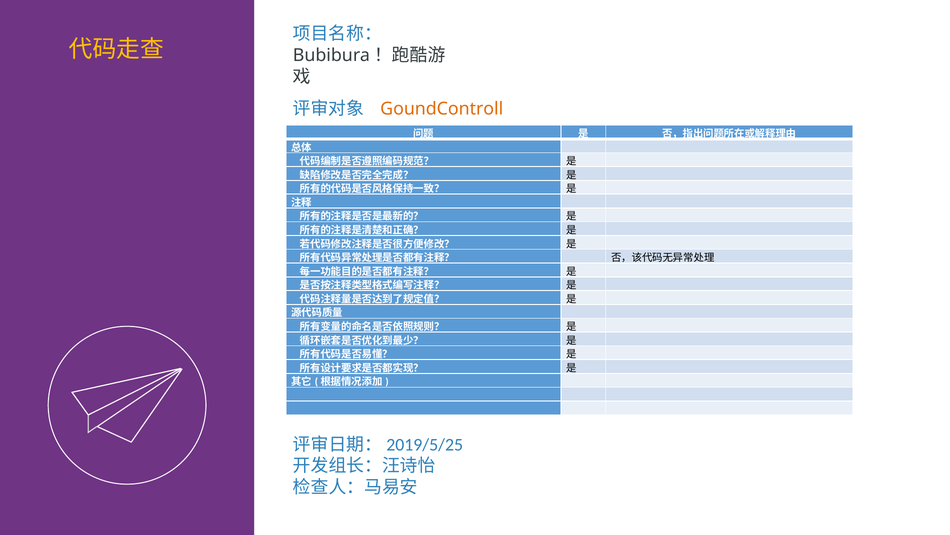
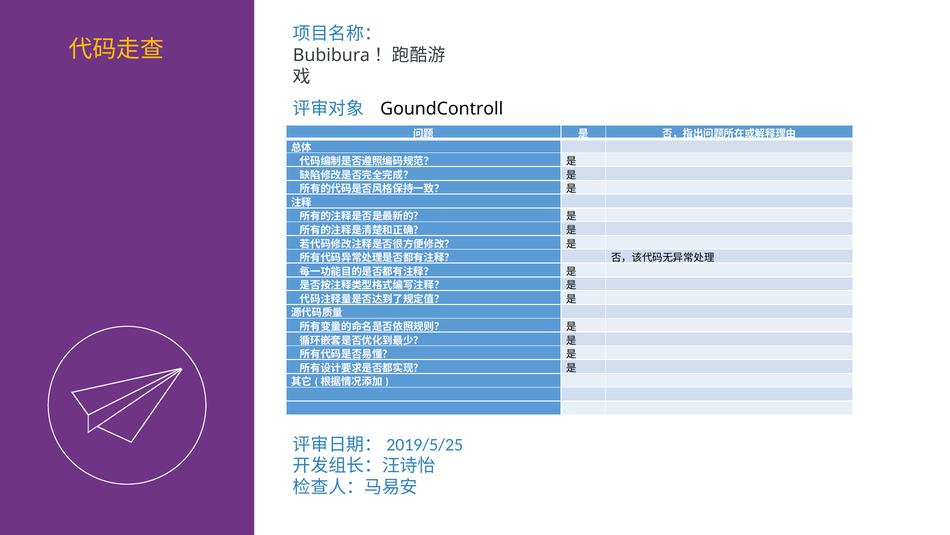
GoundControll colour: orange -> black (442, 109)
